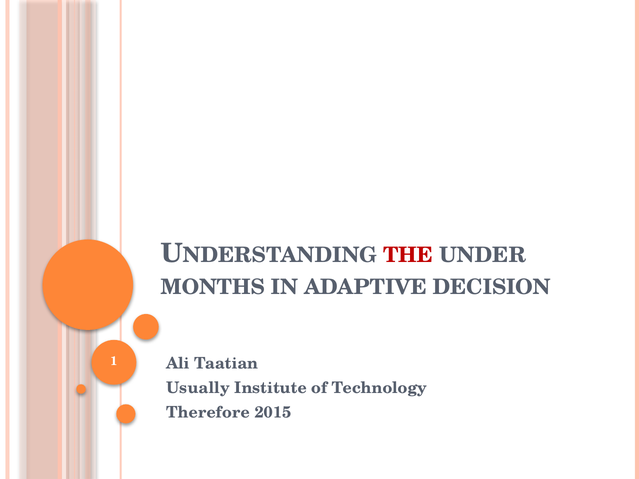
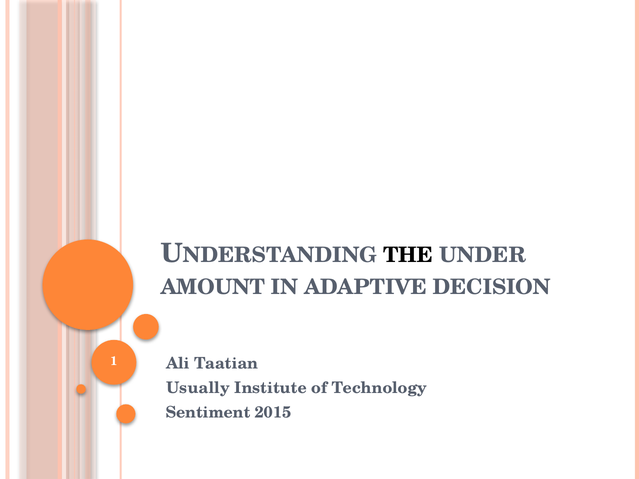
THE colour: red -> black (408, 255)
MONTHS: MONTHS -> AMOUNT (213, 287)
Therefore: Therefore -> Sentiment (208, 412)
